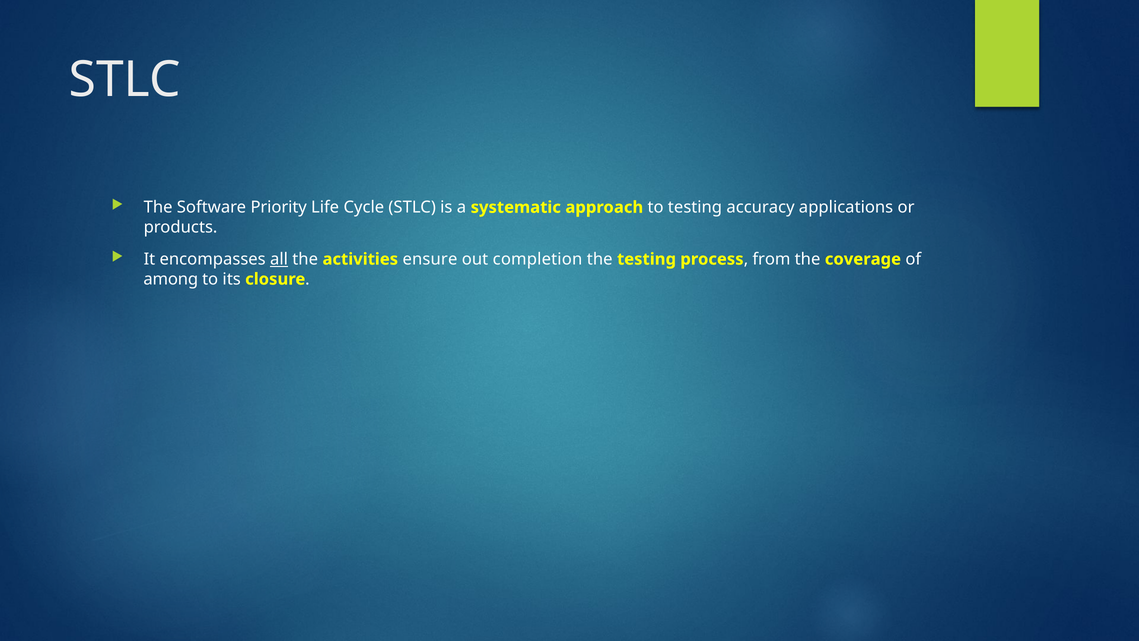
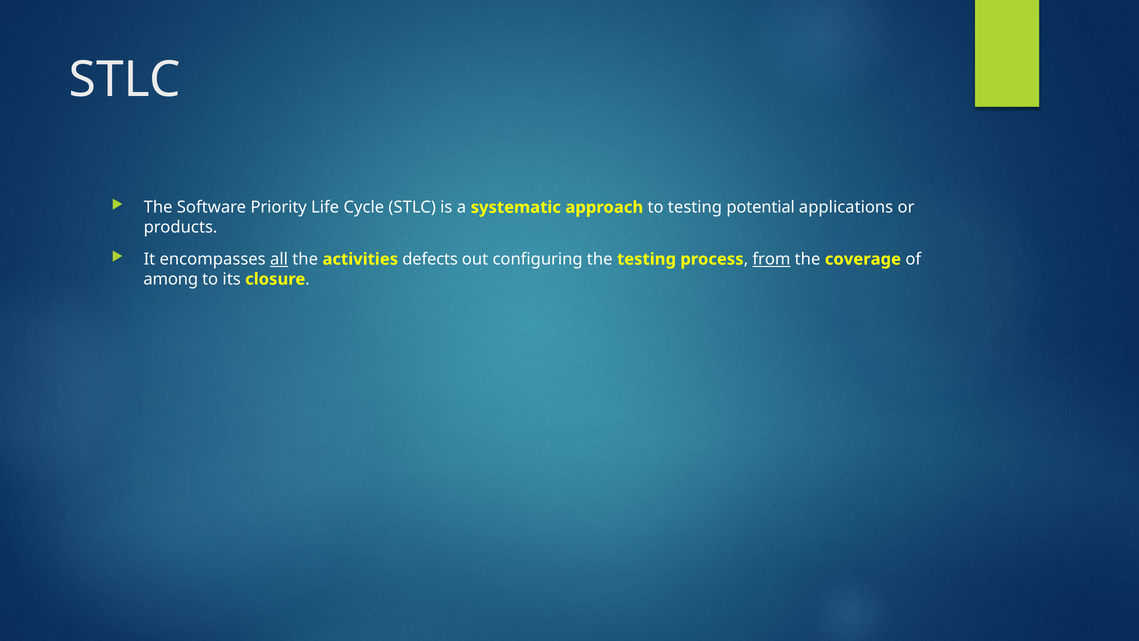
accuracy: accuracy -> potential (761, 207)
ensure: ensure -> defects (430, 259)
completion: completion -> configuring (538, 259)
from underline: none -> present (771, 259)
